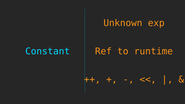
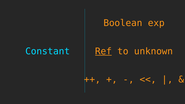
Unknown: Unknown -> Boolean (123, 23)
Ref underline: none -> present (103, 51)
runtime: runtime -> unknown (154, 51)
